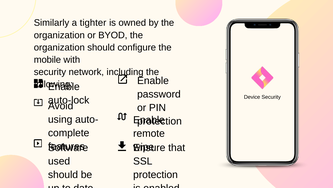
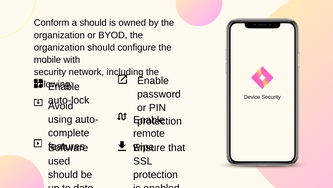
Similarly: Similarly -> Conform (52, 23)
a tighter: tighter -> should (93, 23)
